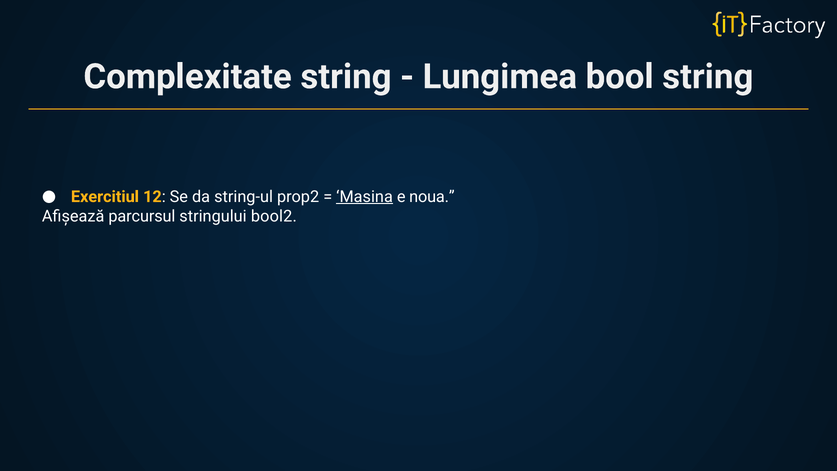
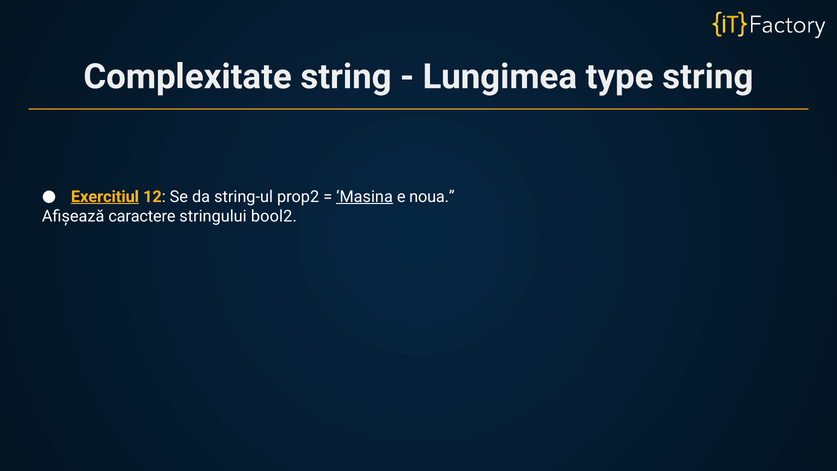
bool: bool -> type (620, 77)
Exercitiul underline: none -> present (105, 197)
parcursul: parcursul -> caractere (142, 216)
